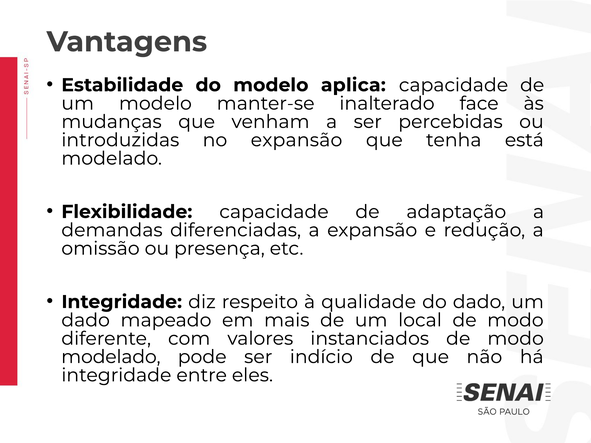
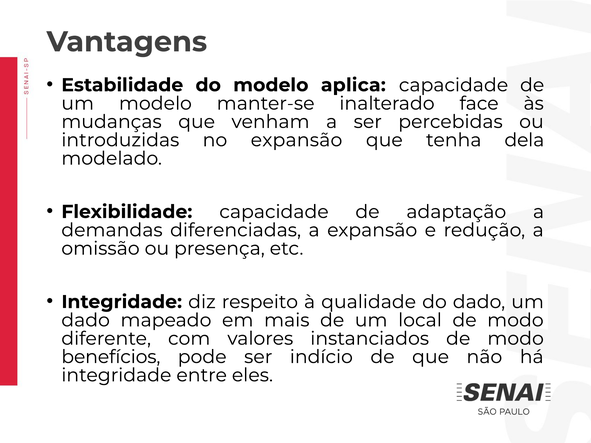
está: está -> dela (524, 140)
modelado: modelado -> benefícios (111, 357)
